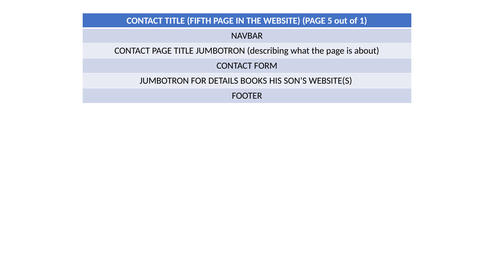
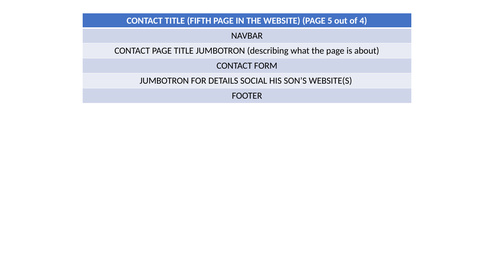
1: 1 -> 4 (363, 21)
BOOKS: BOOKS -> SOCIAL (254, 81)
